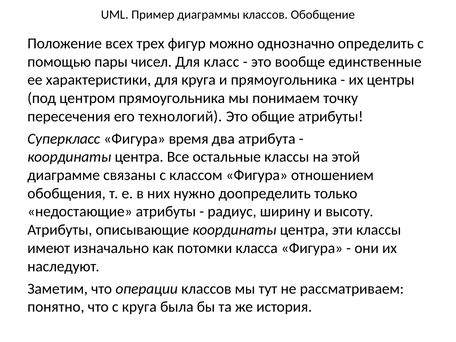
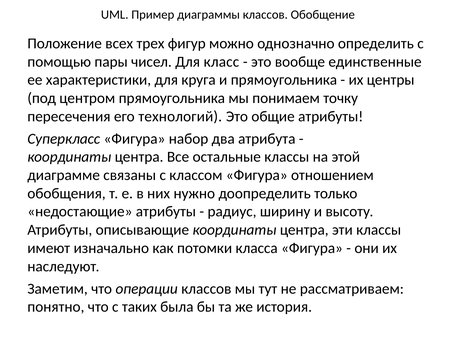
время: время -> набор (189, 139)
с круга: круга -> таких (139, 307)
